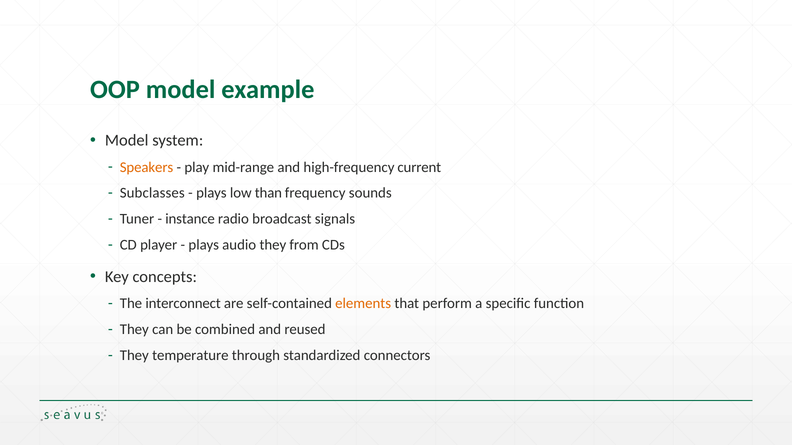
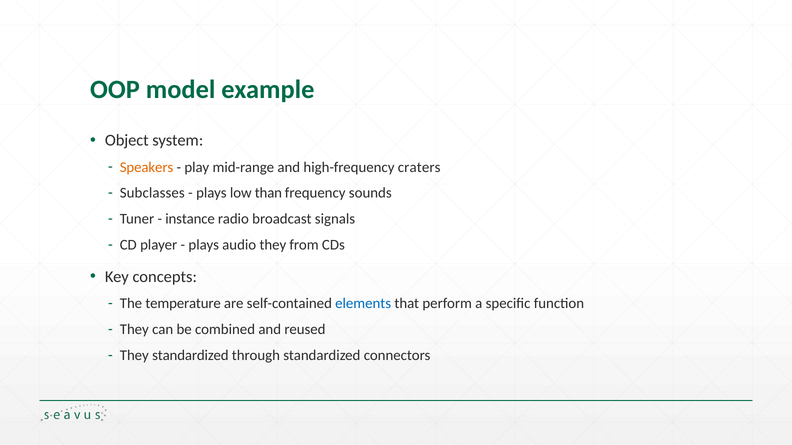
Model: Model -> Object (127, 140)
current: current -> craters (419, 167)
interconnect: interconnect -> temperature (183, 304)
elements colour: orange -> blue (363, 304)
They temperature: temperature -> standardized (190, 356)
